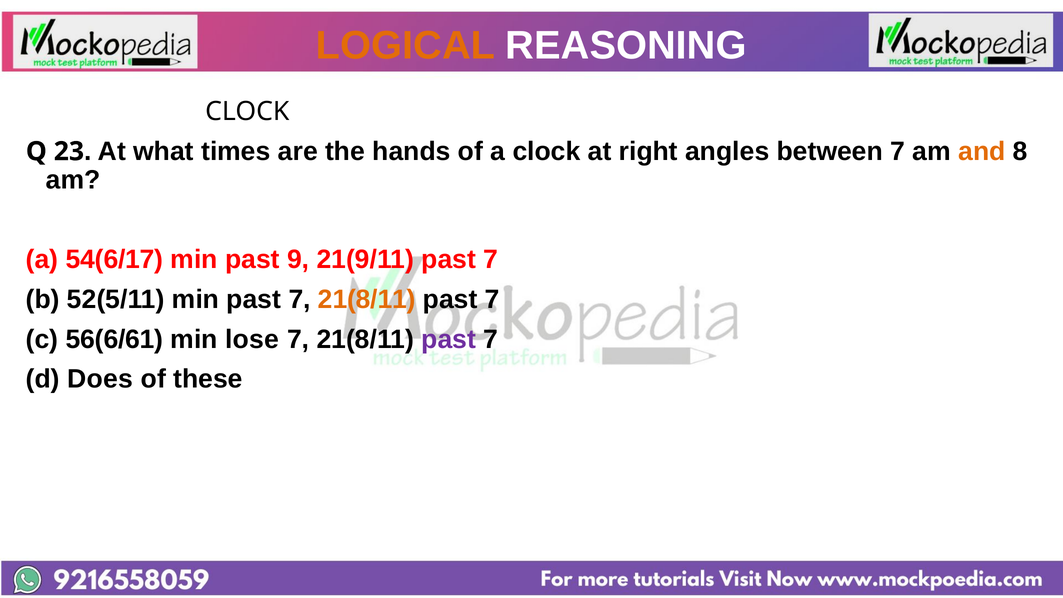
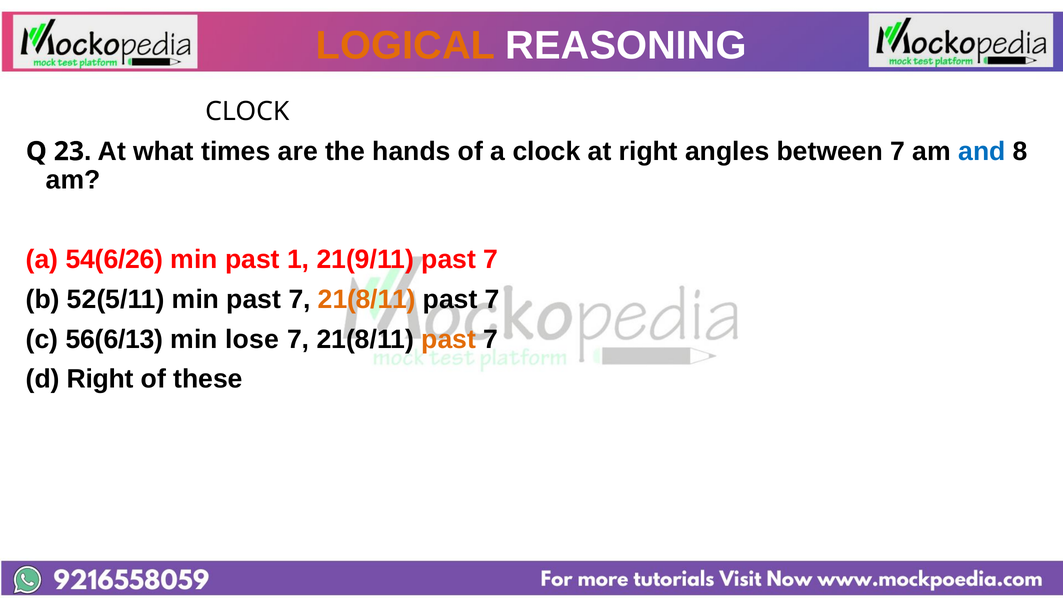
and colour: orange -> blue (982, 151)
54(6/17: 54(6/17 -> 54(6/26 (114, 260)
9: 9 -> 1 (298, 260)
56(6/61: 56(6/61 -> 56(6/13 (114, 339)
past colour: purple -> orange (449, 339)
d Does: Does -> Right (100, 379)
